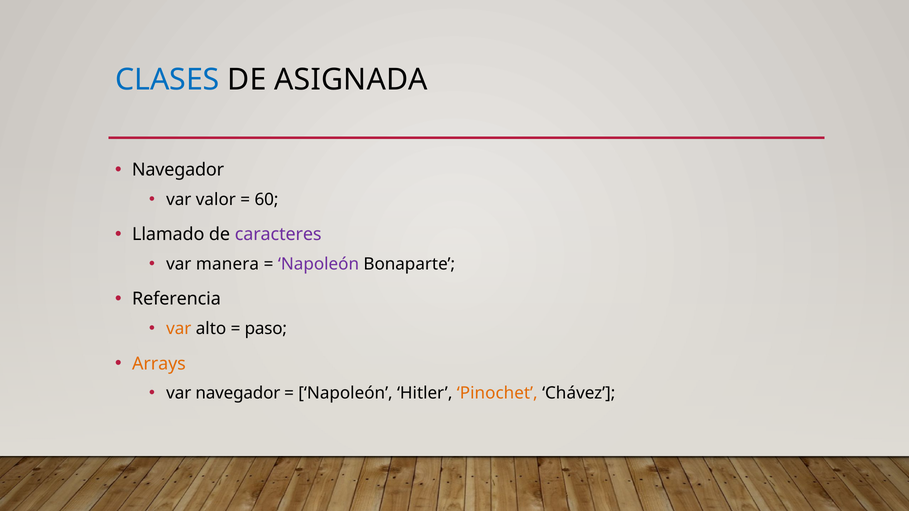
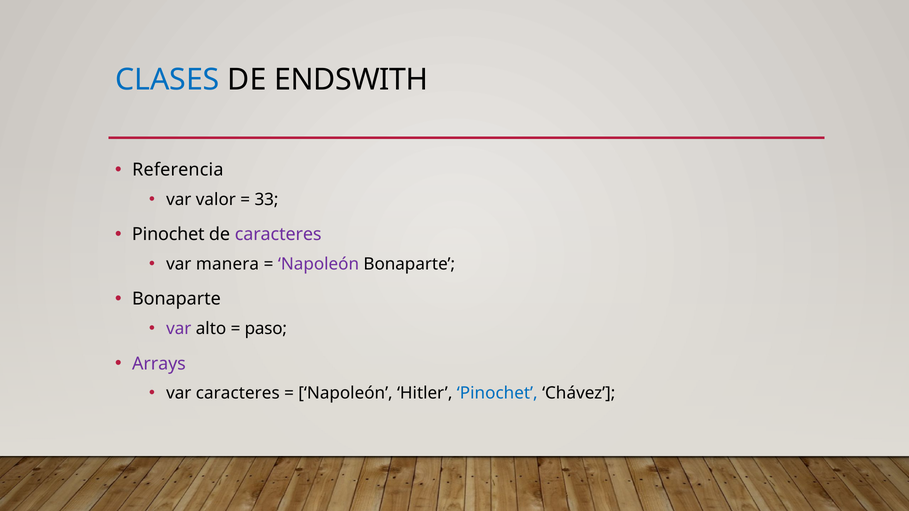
ASIGNADA: ASIGNADA -> ENDSWITH (351, 80)
Navegador: Navegador -> Referencia (178, 170)
60: 60 -> 33 (267, 200)
Llamado: Llamado -> Pinochet (168, 235)
Referencia: Referencia -> Bonaparte (176, 299)
var colour: orange -> purple (179, 329)
Arrays colour: orange -> purple (159, 364)
var navegador: navegador -> caracteres (238, 394)
Pinochet colour: orange -> blue (497, 394)
